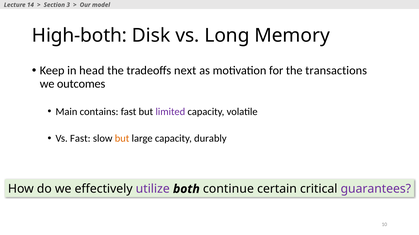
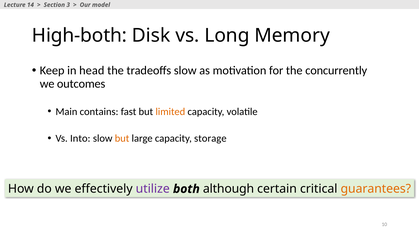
tradeoffs next: next -> slow (185, 71)
transactions: transactions -> concurrently (336, 71)
limited colour: purple -> orange (170, 112)
Vs Fast: Fast -> Into (80, 139)
durably: durably -> storage (210, 139)
continue: continue -> although (229, 189)
guarantees colour: purple -> orange (376, 189)
